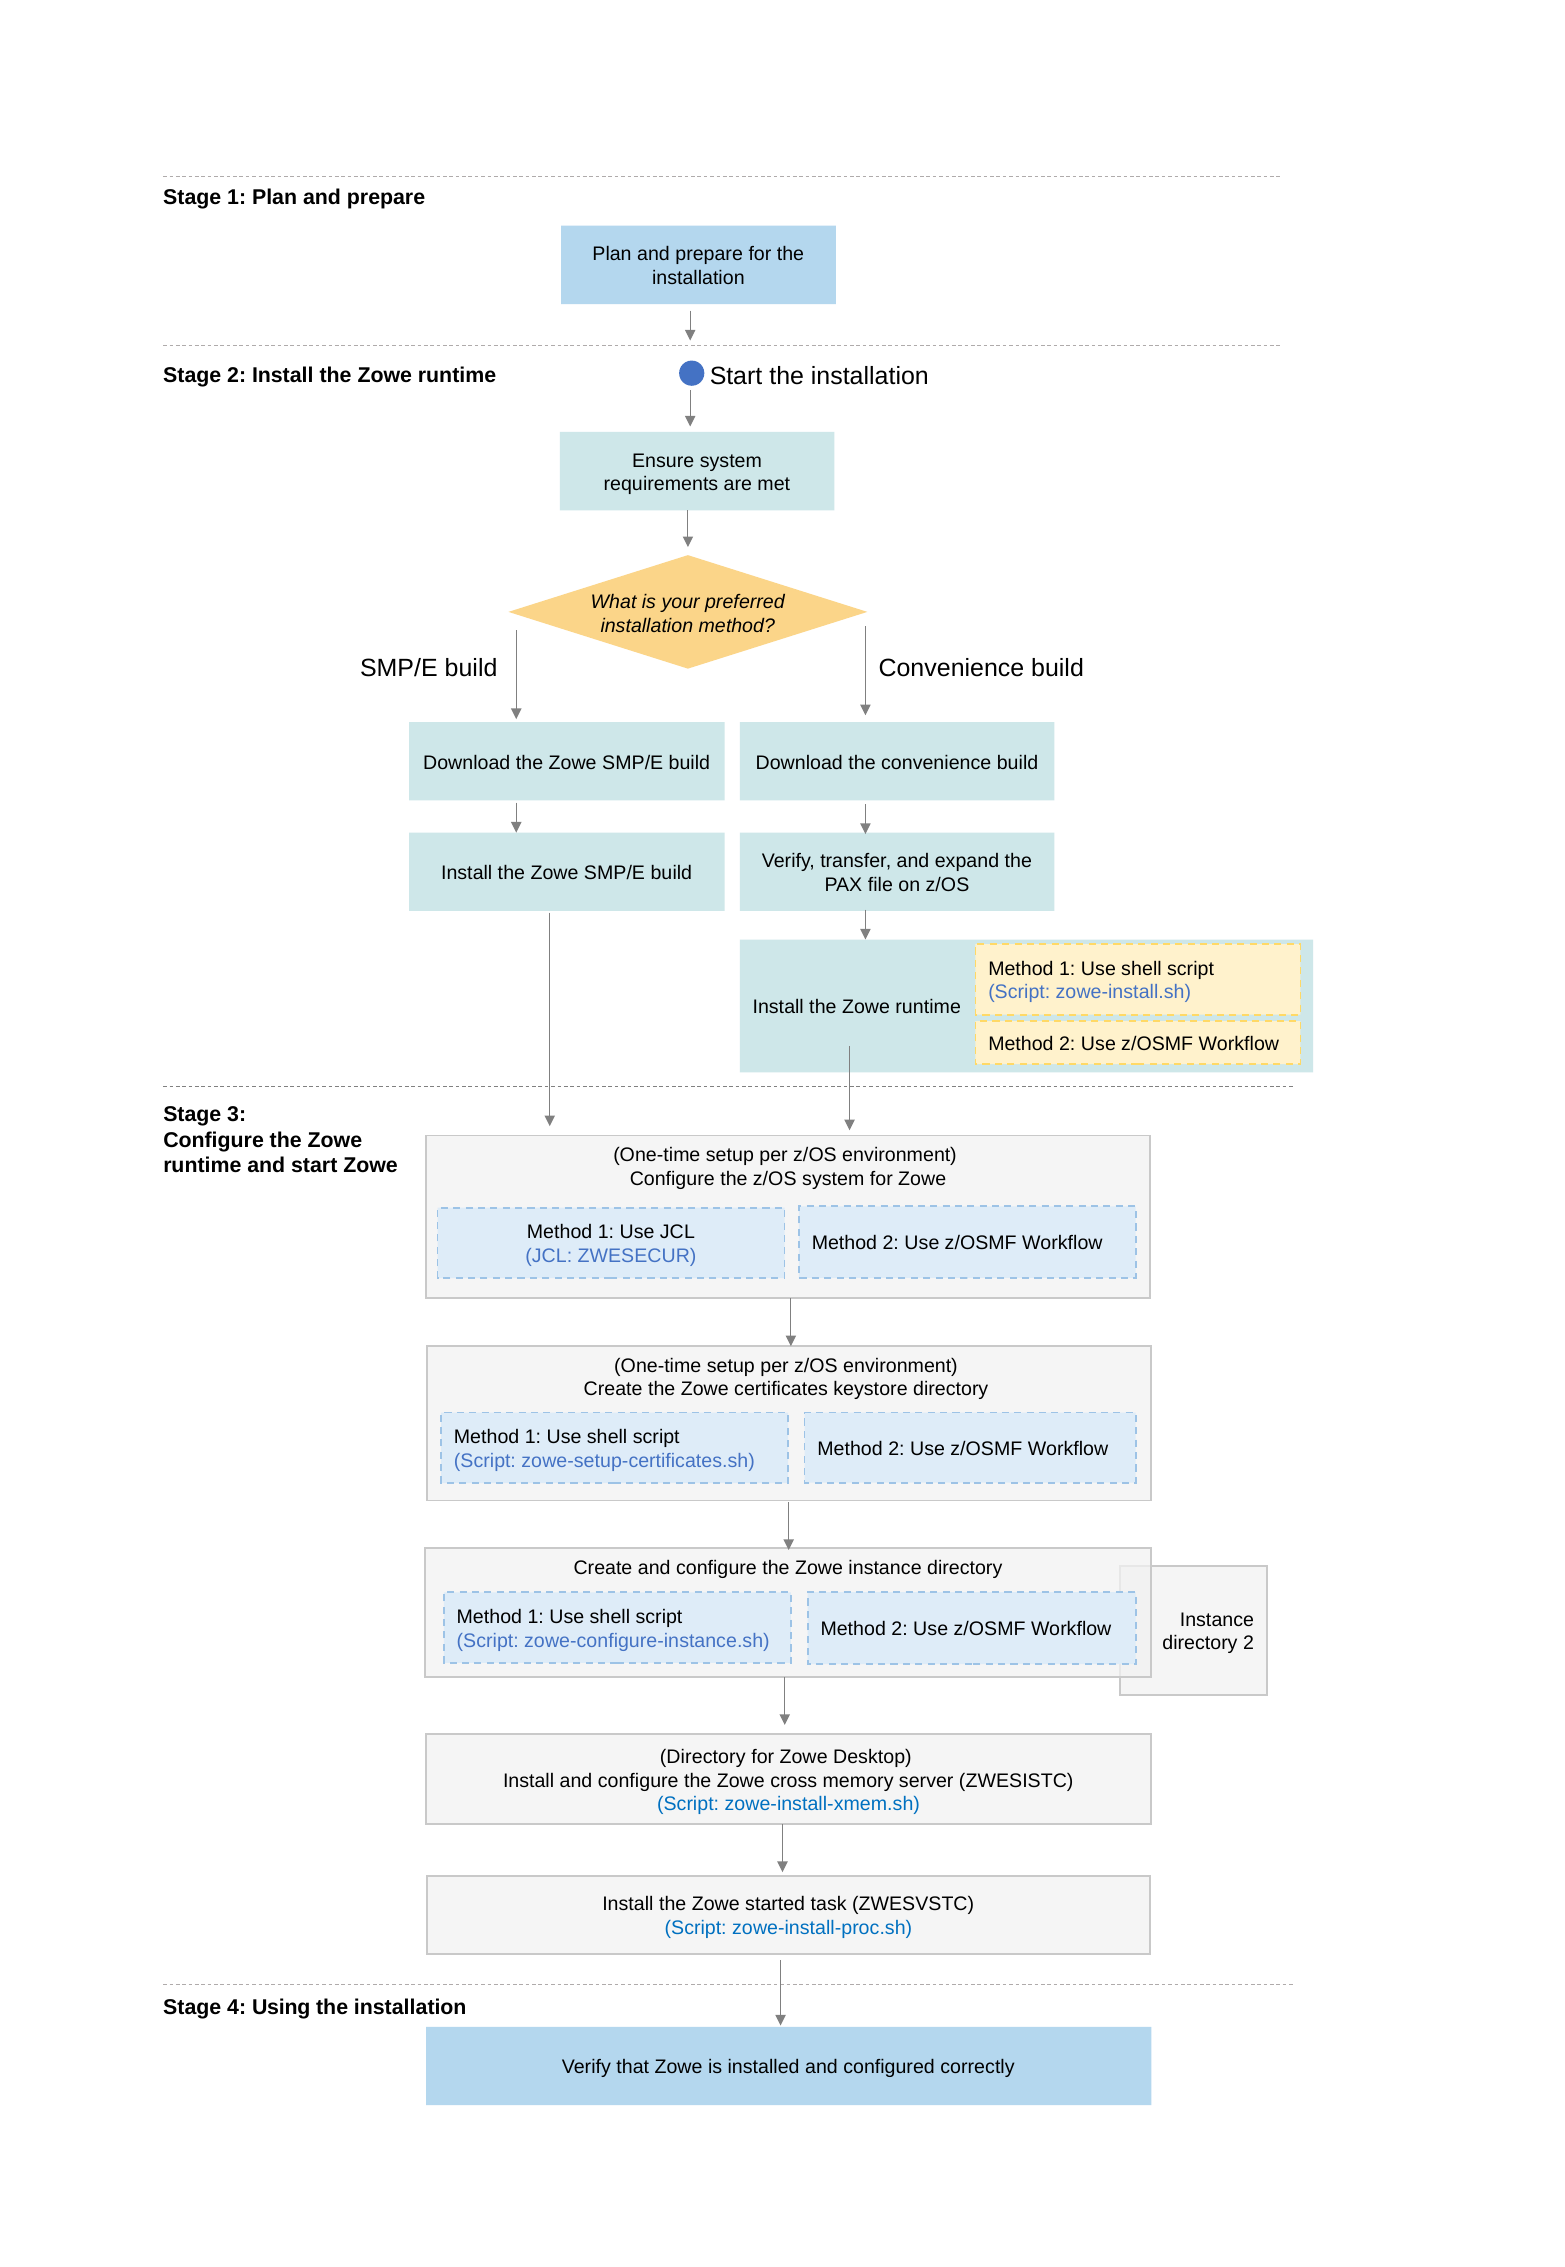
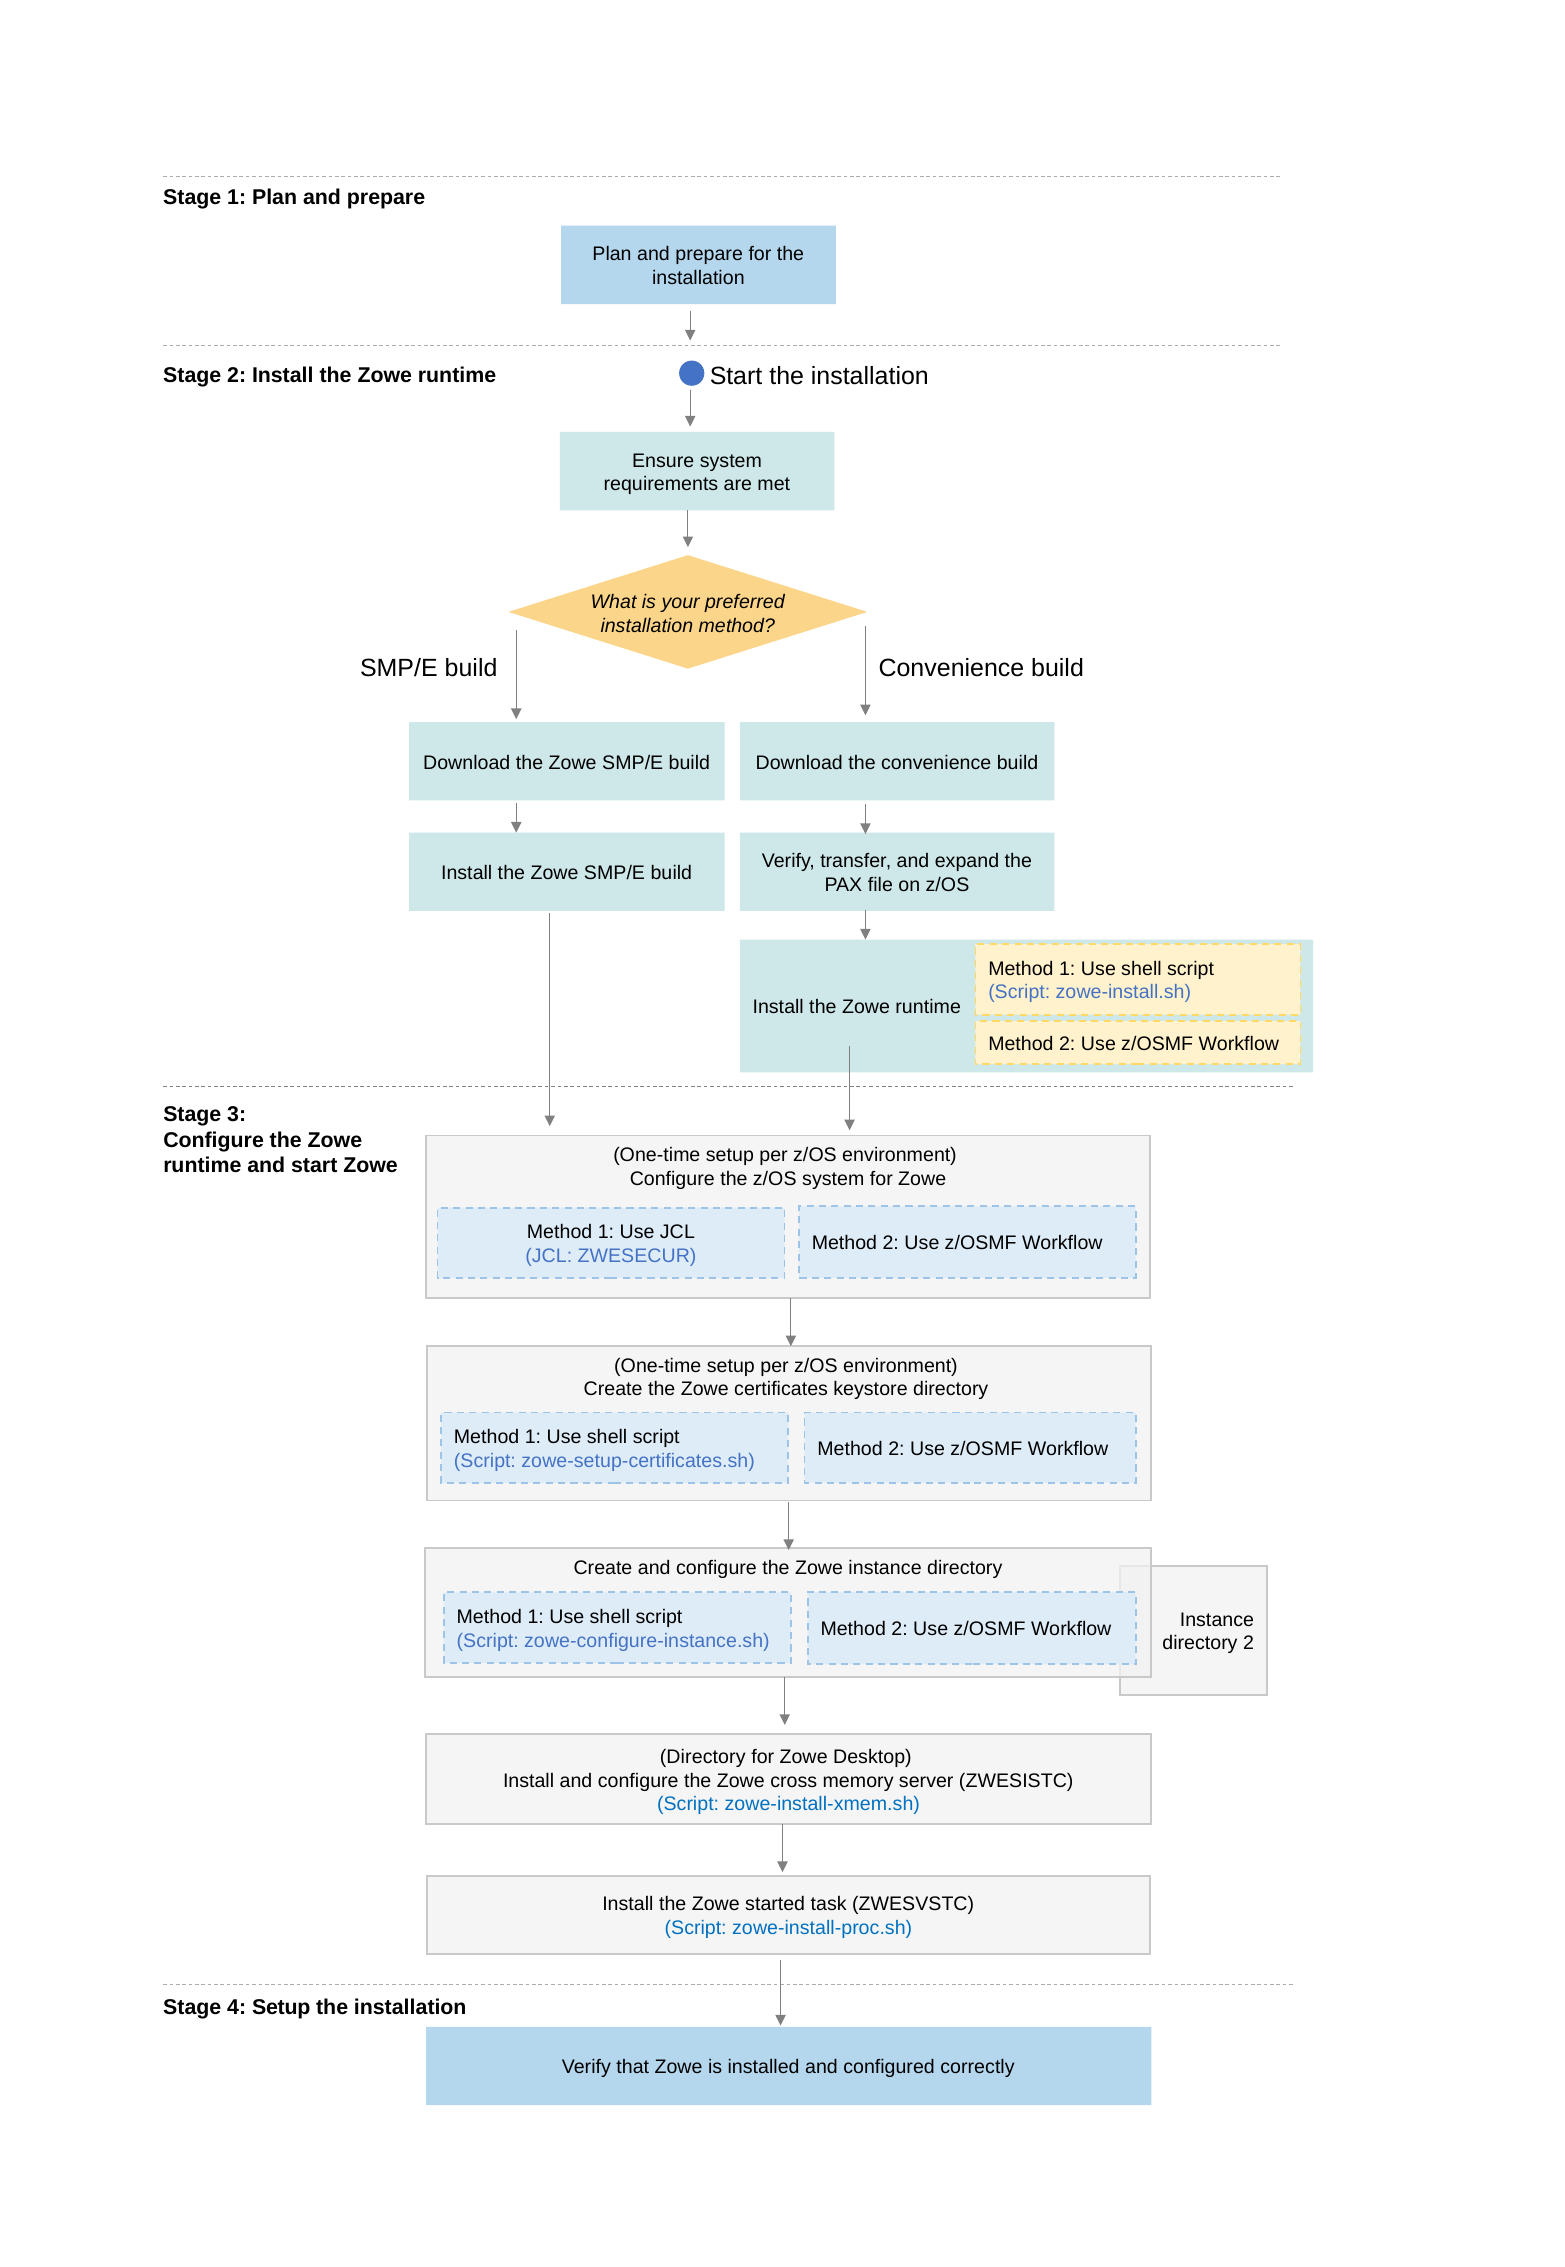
4 Using: Using -> Setup (281, 2007)
